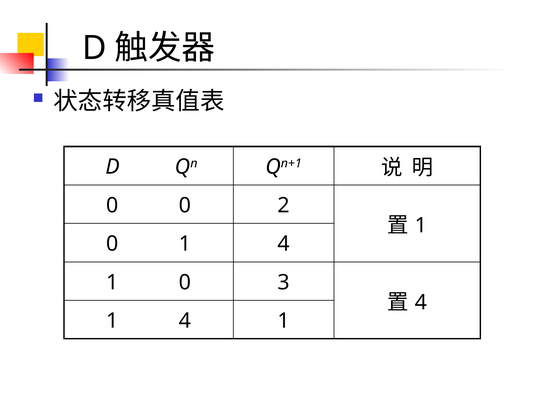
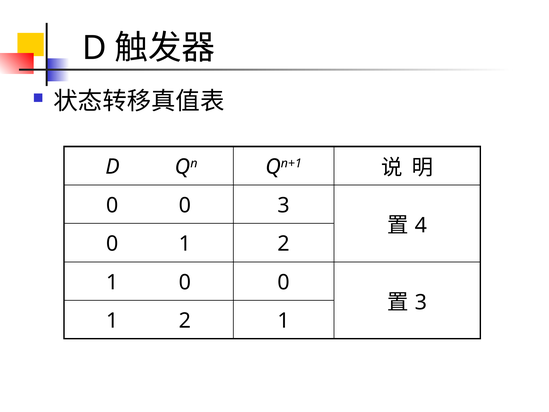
0 2: 2 -> 3 (284, 205)
1: 1 -> 4 (421, 225)
0 1 4: 4 -> 2 (284, 244)
1 0 3: 3 -> 0 (284, 282)
4: 4 -> 3 (421, 302)
4: 4 -> 2 (185, 321)
